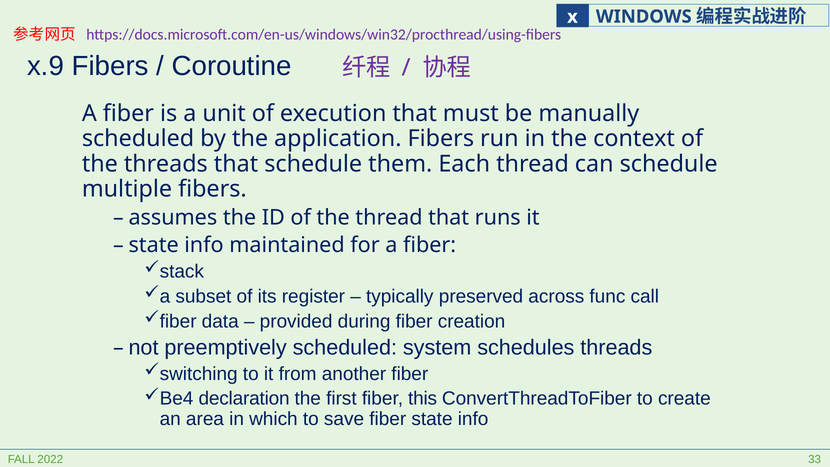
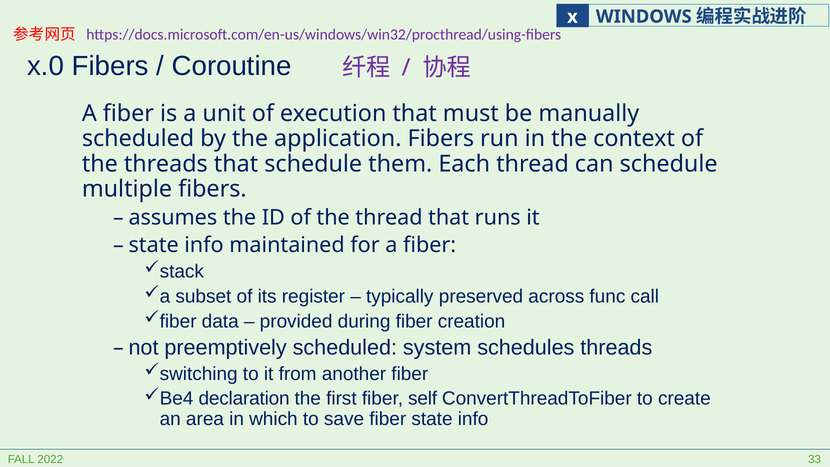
x.9: x.9 -> x.0 (46, 66)
this: this -> self (423, 399)
